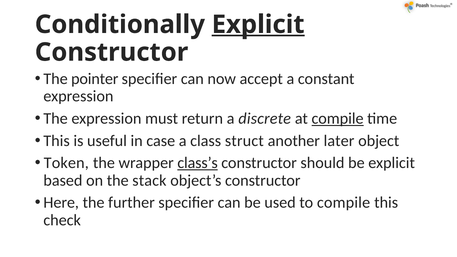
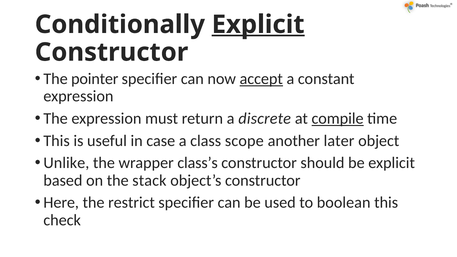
accept underline: none -> present (261, 79)
struct: struct -> scope (244, 141)
Token: Token -> Unlike (66, 163)
class’s underline: present -> none (198, 163)
further: further -> restrict (132, 203)
to compile: compile -> boolean (344, 203)
